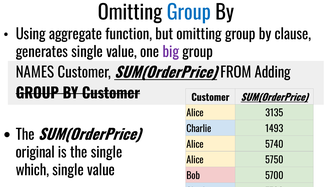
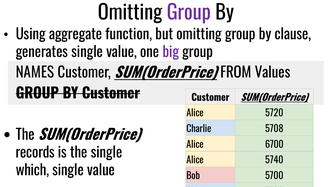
Group colour: blue -> purple (189, 13)
Adding: Adding -> Values (273, 73)
3135: 3135 -> 5720 (274, 113)
1493: 1493 -> 5708 (274, 129)
5740: 5740 -> 6700 (274, 144)
original: original -> records (35, 152)
5750: 5750 -> 5740 (274, 160)
